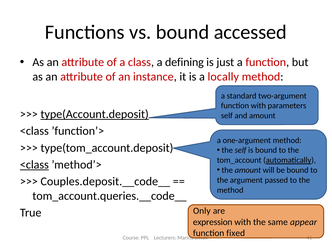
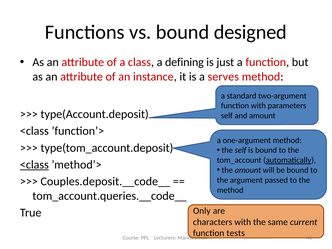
accessed: accessed -> designed (250, 32)
locally: locally -> serves (223, 77)
type(Account.deposit underline: present -> none (95, 114)
expression: expression -> characters (213, 222)
appear: appear -> current (304, 222)
fixed: fixed -> tests (236, 233)
